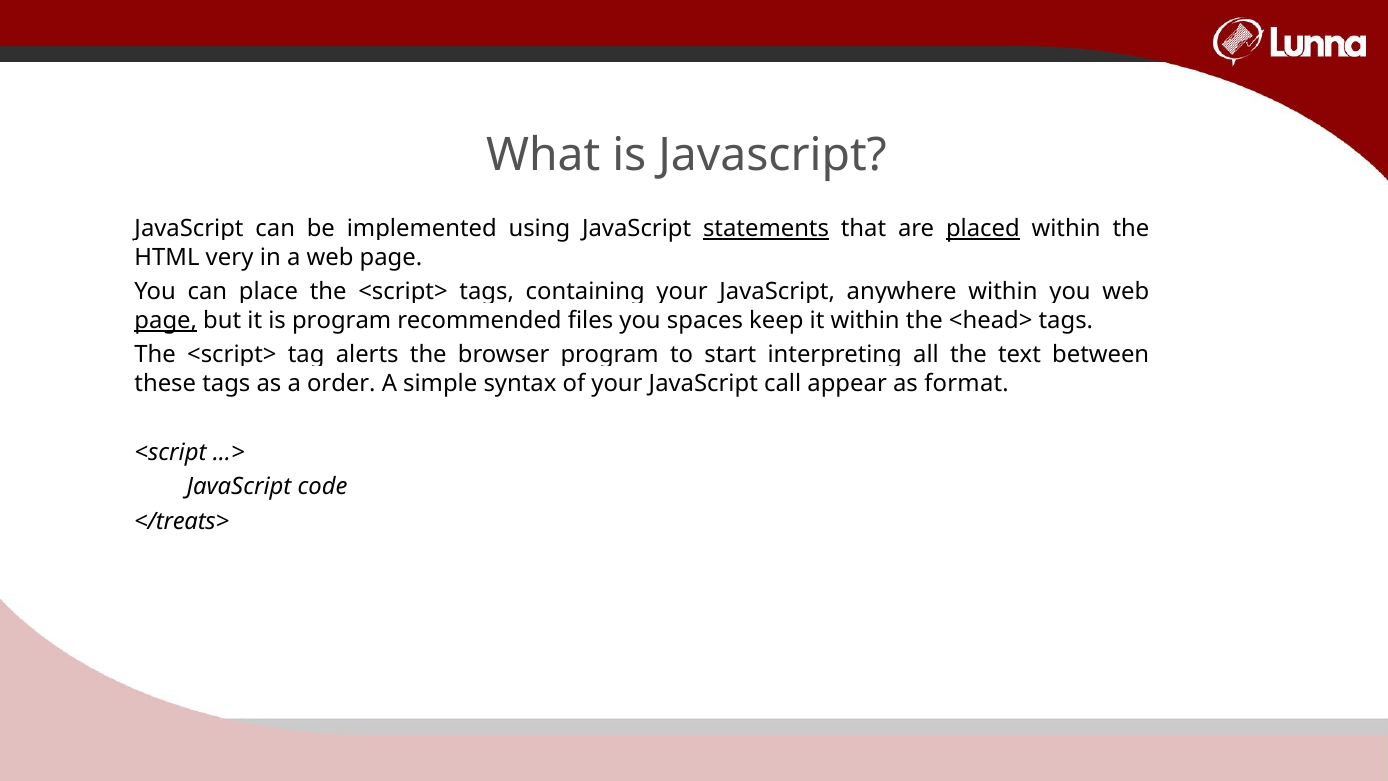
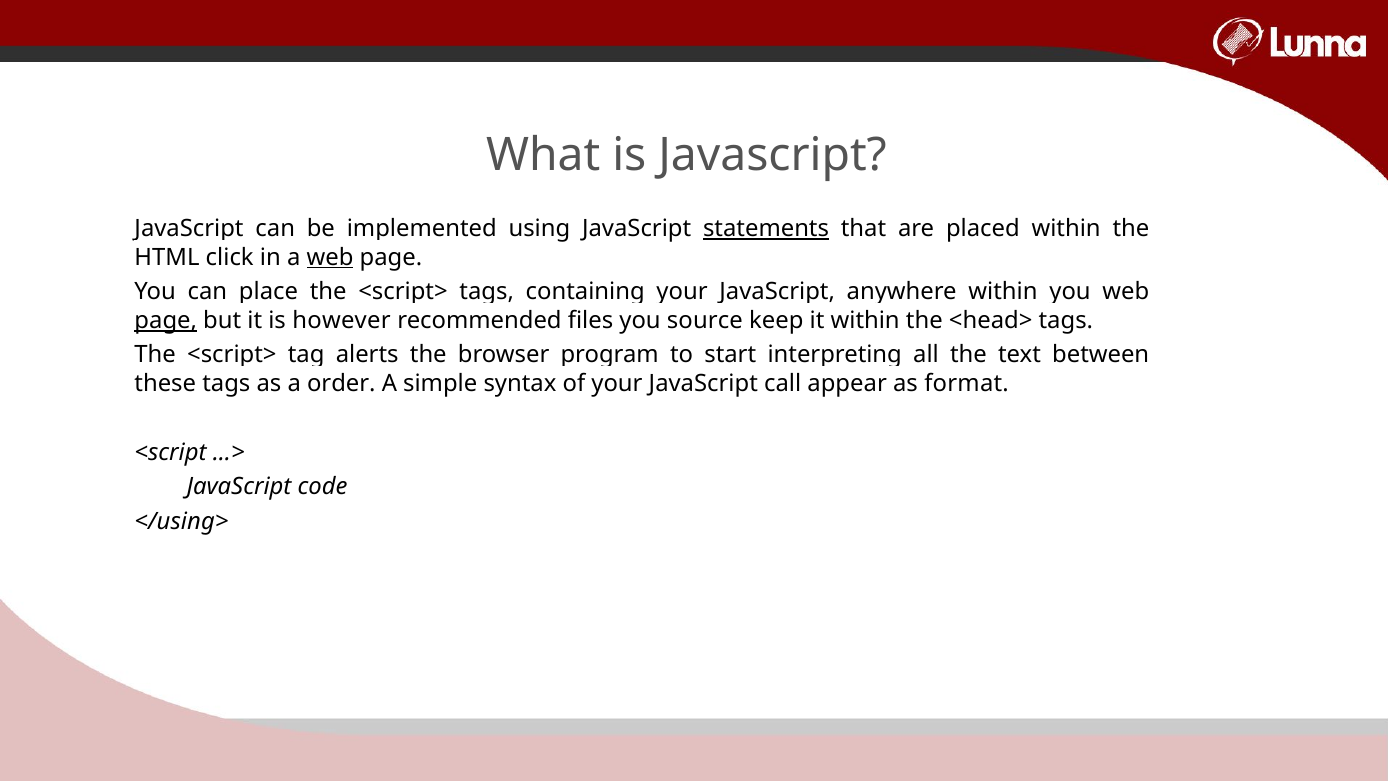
placed underline: present -> none (983, 229)
very: very -> click (230, 257)
web underline: none -> present (330, 257)
is program: program -> however (342, 320)
spaces: spaces -> source (705, 320)
</treats>: </treats> -> </using> (182, 521)
